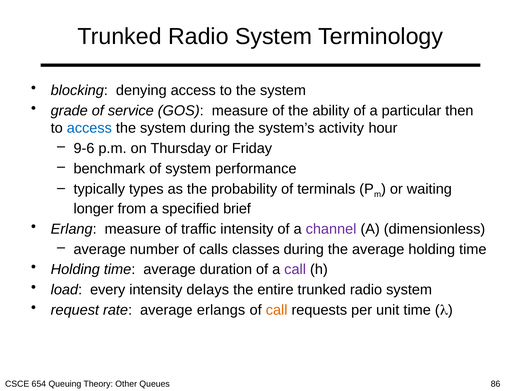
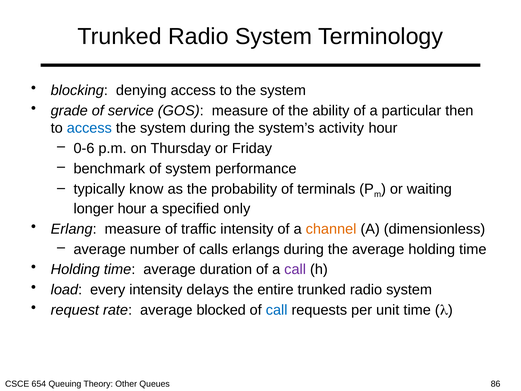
9-6: 9-6 -> 0-6 (84, 148)
types: types -> know (146, 189)
longer from: from -> hour (132, 209)
brief: brief -> only (237, 209)
channel colour: purple -> orange (331, 229)
classes: classes -> erlangs (256, 249)
erlangs: erlangs -> blocked (221, 310)
call colour: orange -> blue (277, 310)
